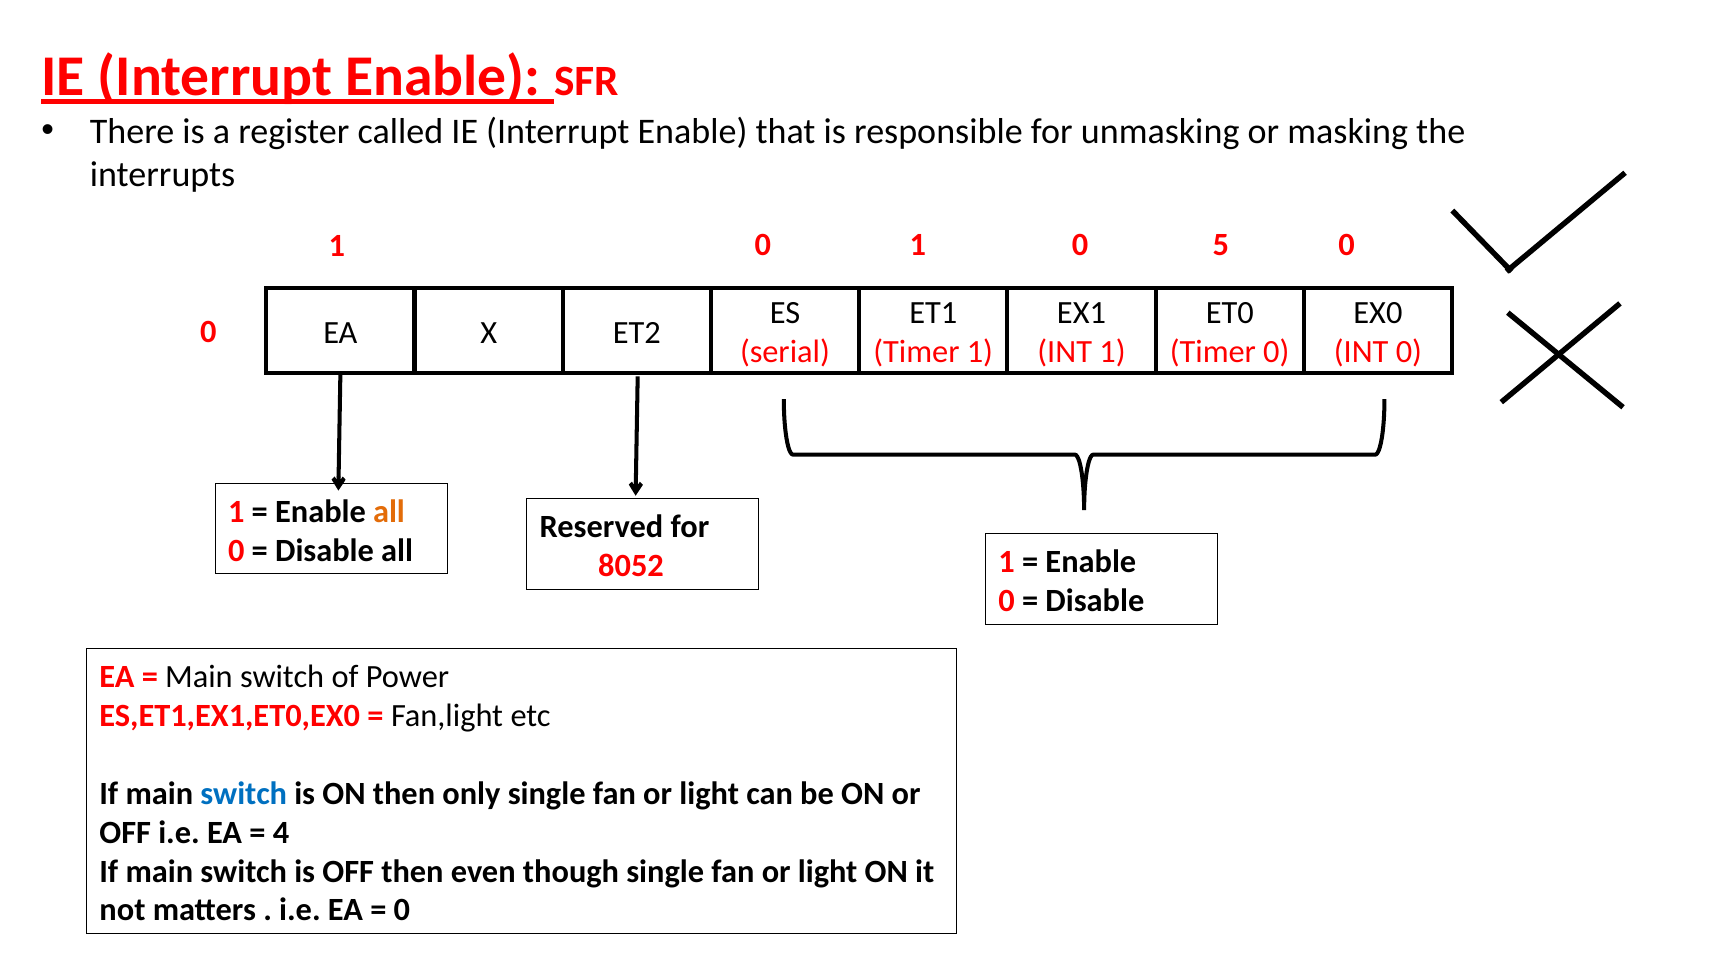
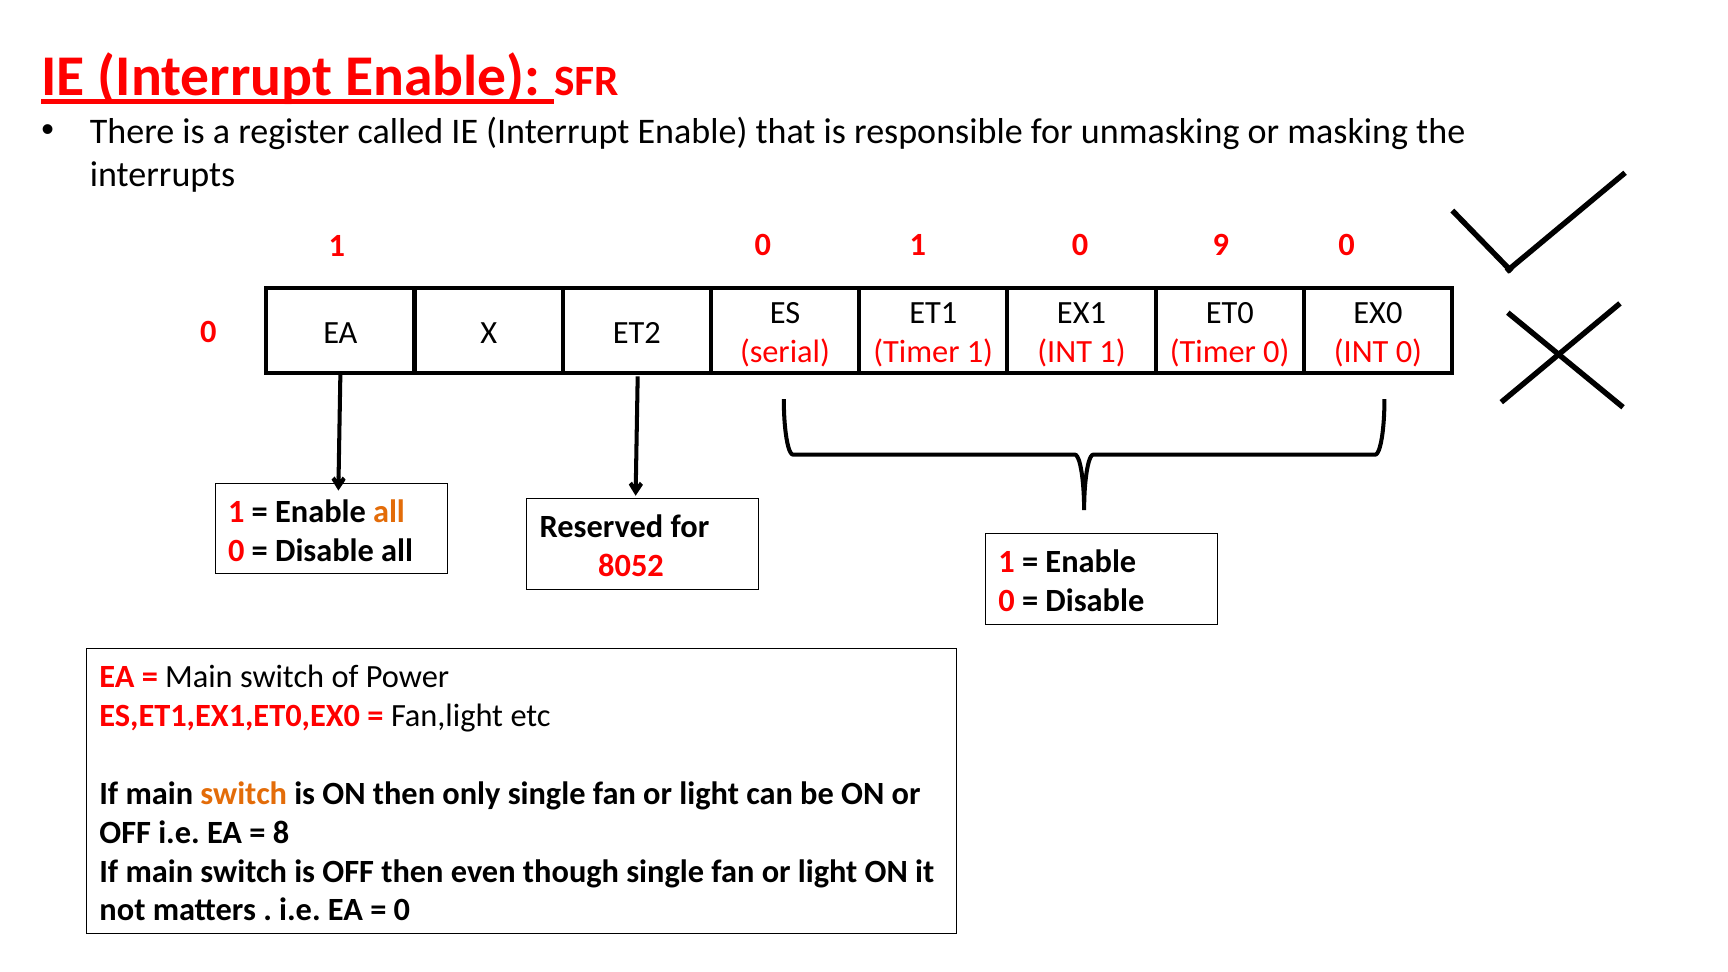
5: 5 -> 9 (1221, 245)
switch colour: blue -> orange (244, 794)
4: 4 -> 8 (281, 833)
